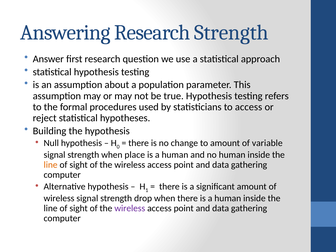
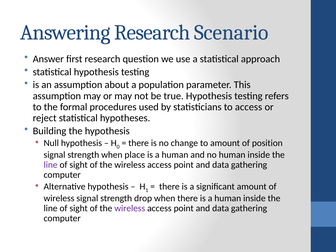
Research Strength: Strength -> Scenario (231, 33)
variable: variable -> position (267, 143)
line colour: orange -> purple (51, 165)
